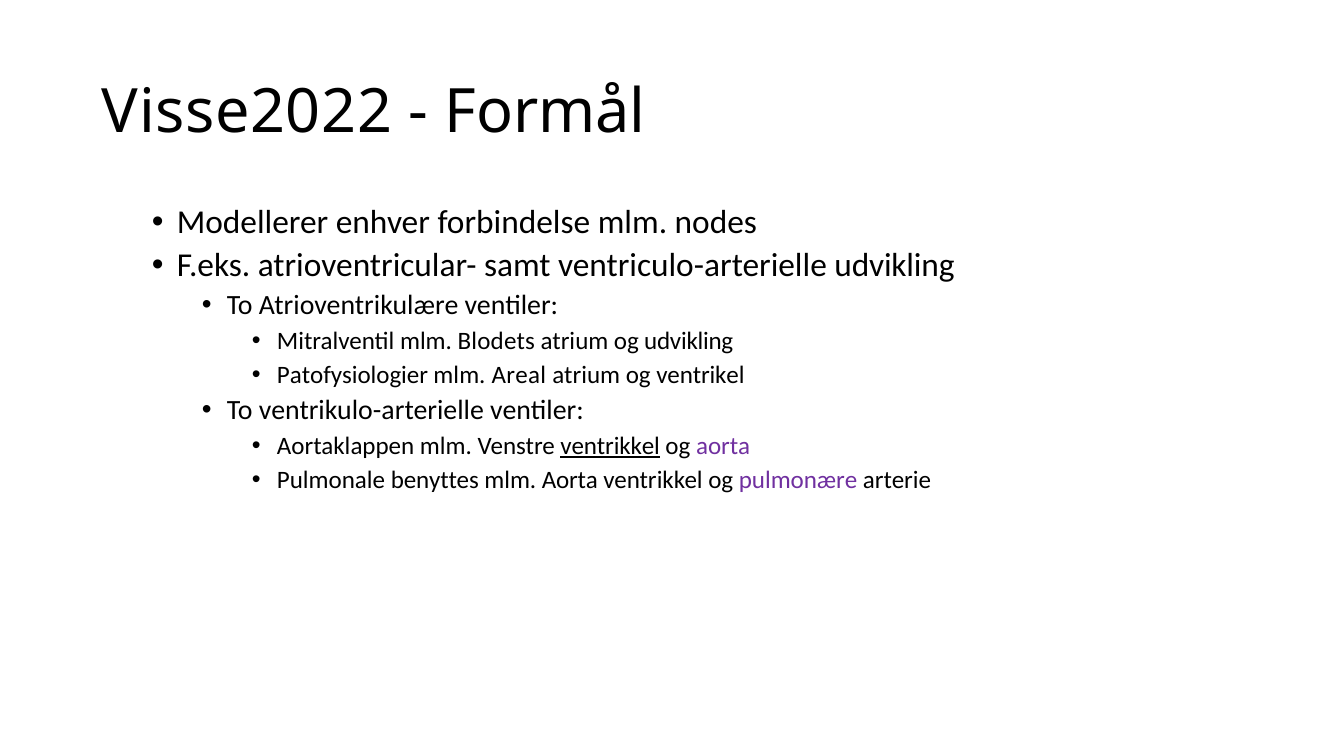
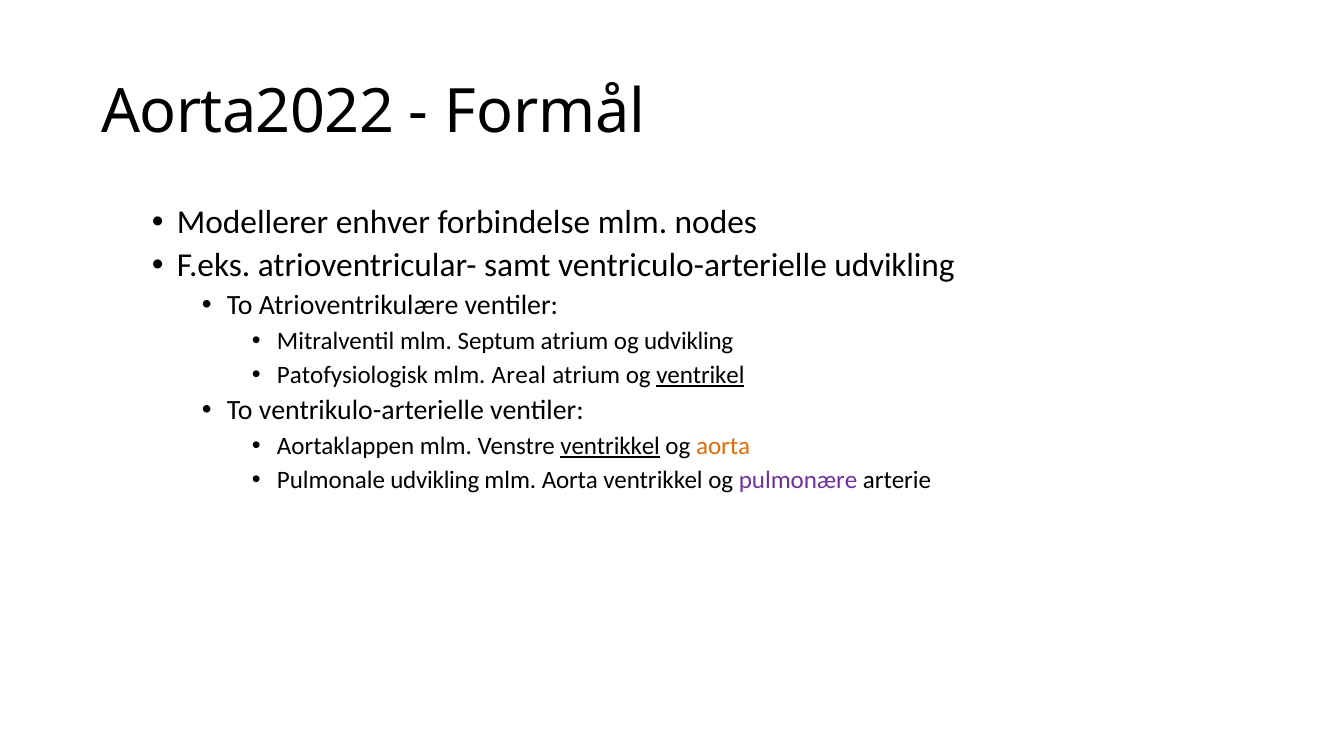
Visse2022: Visse2022 -> Aorta2022 (248, 112)
Blodets: Blodets -> Septum (497, 341)
Patofysiologier: Patofysiologier -> Patofysiologisk (353, 375)
ventrikel underline: none -> present (700, 375)
aorta colour: purple -> orange (723, 446)
Pulmonale benyttes: benyttes -> udvikling (435, 480)
